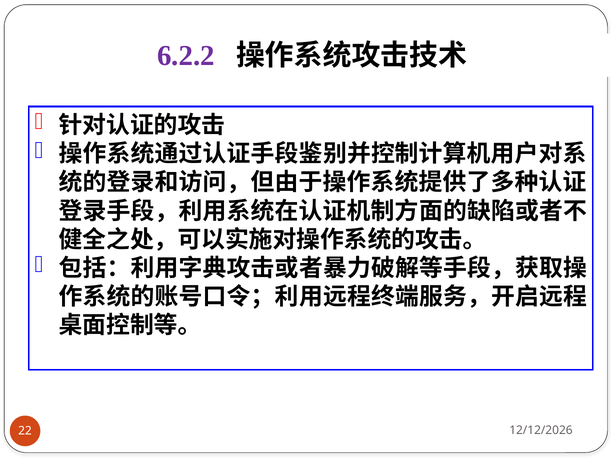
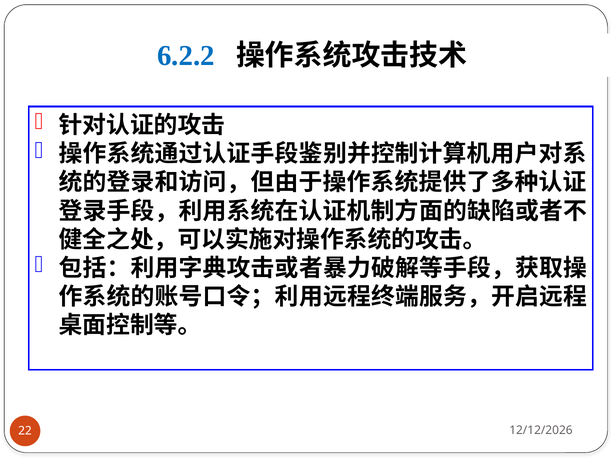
6.2.2 colour: purple -> blue (186, 56)
